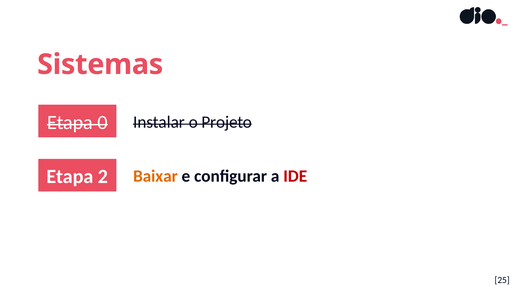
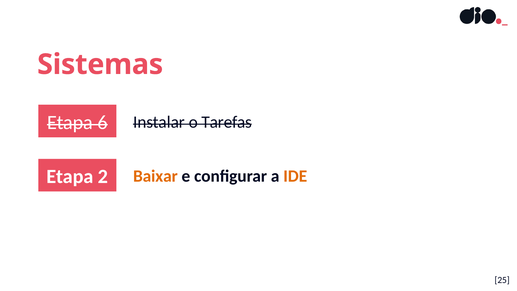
0: 0 -> 6 (103, 122)
Projeto: Projeto -> Tarefas (227, 122)
IDE colour: red -> orange (295, 176)
